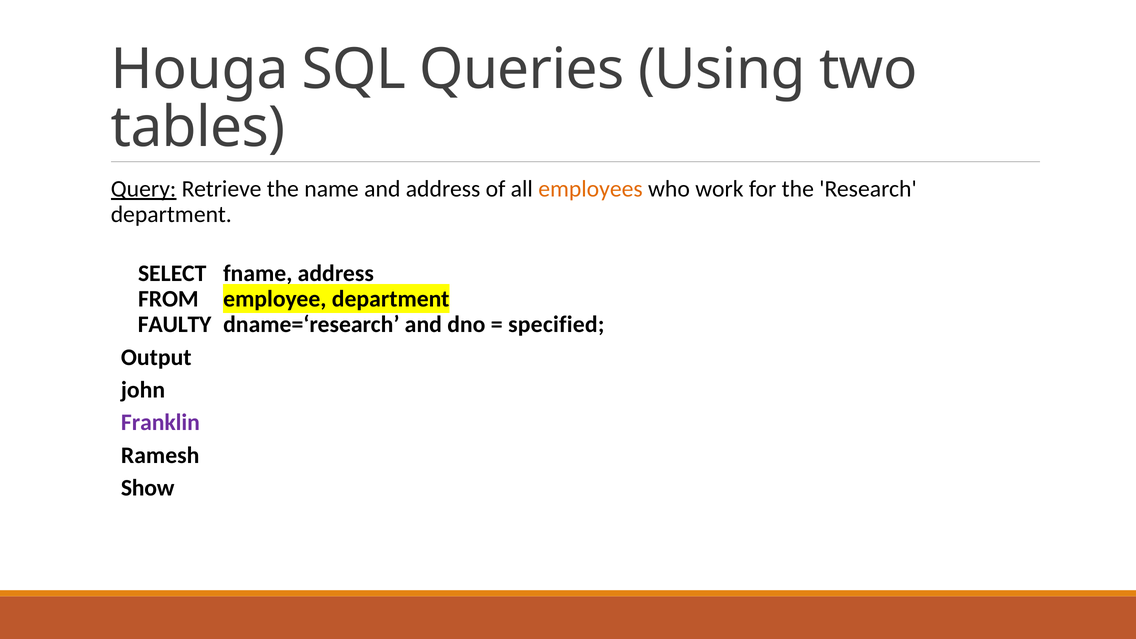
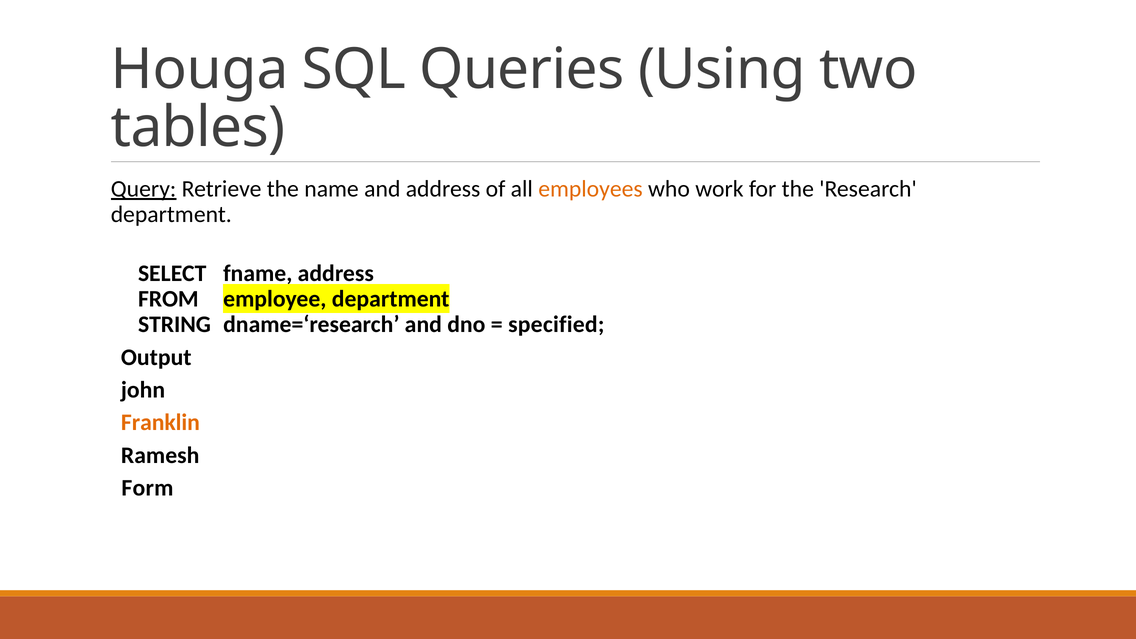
FAULTY: FAULTY -> STRING (174, 324)
Franklin colour: purple -> orange (160, 423)
Show: Show -> Form (147, 488)
